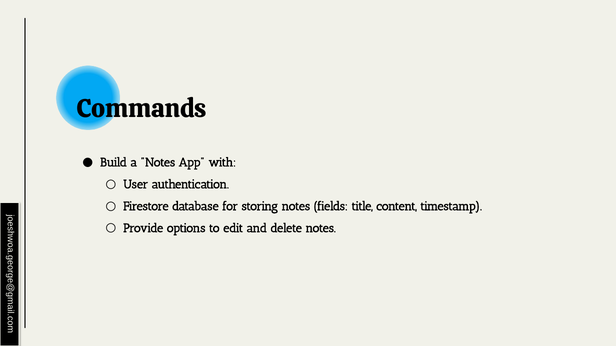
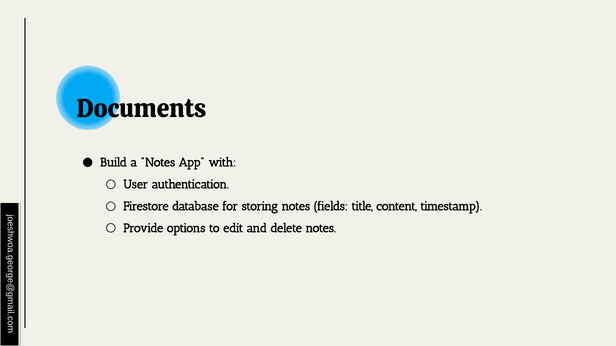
Commands: Commands -> Documents (142, 109)
